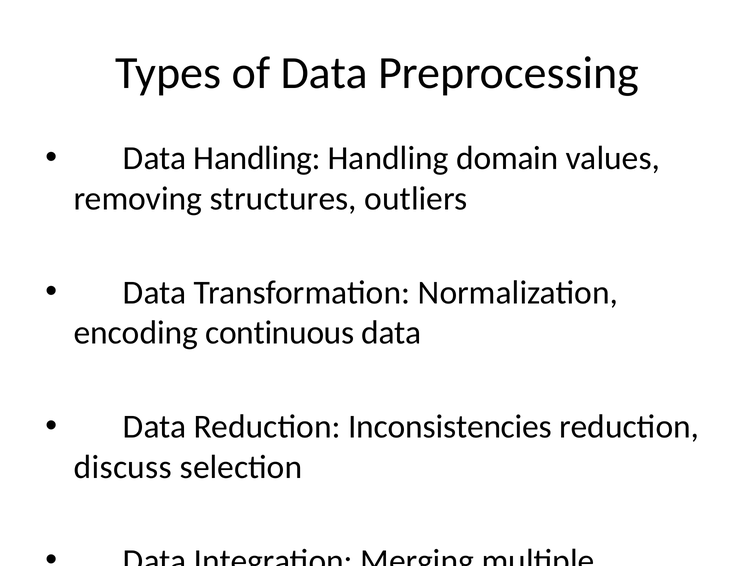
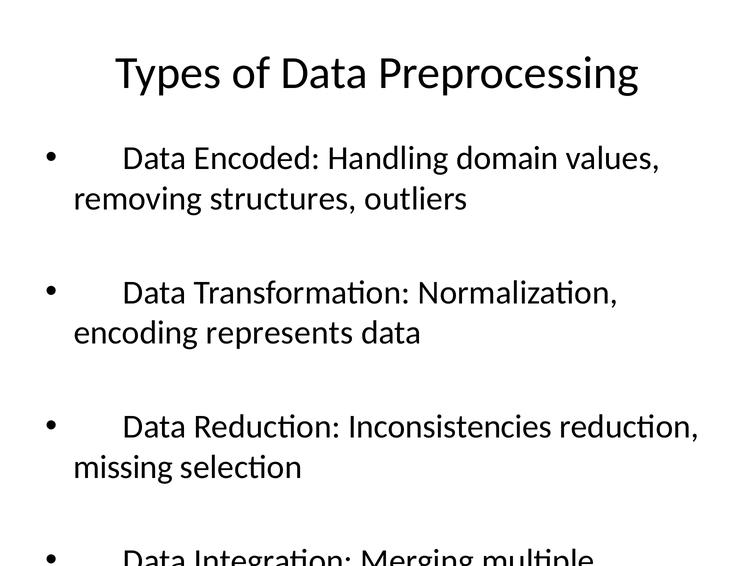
Data Handling: Handling -> Encoded (257, 158)
encoding continuous: continuous -> represents (280, 333)
discuss: discuss -> missing (123, 467)
